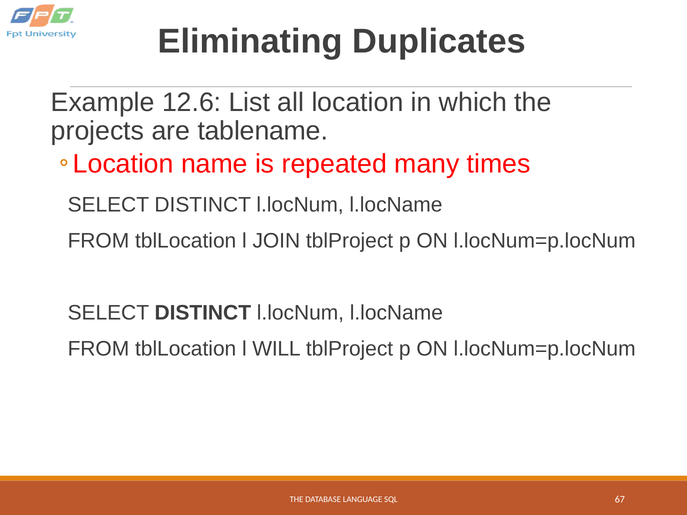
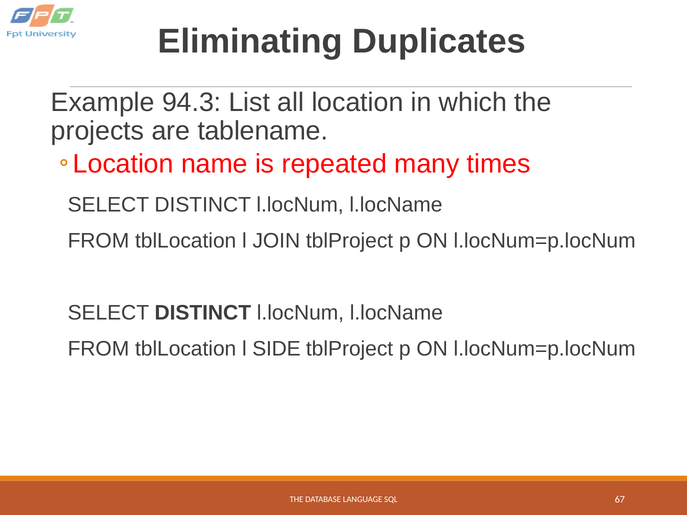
12.6: 12.6 -> 94.3 (192, 102)
WILL: WILL -> SIDE (276, 349)
